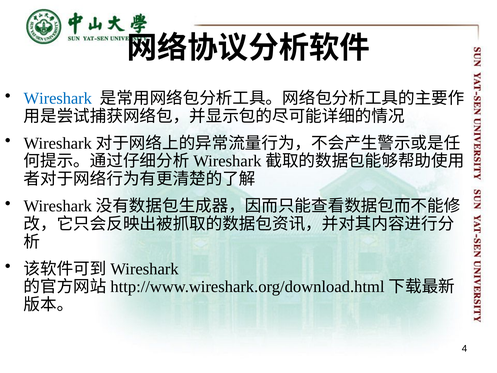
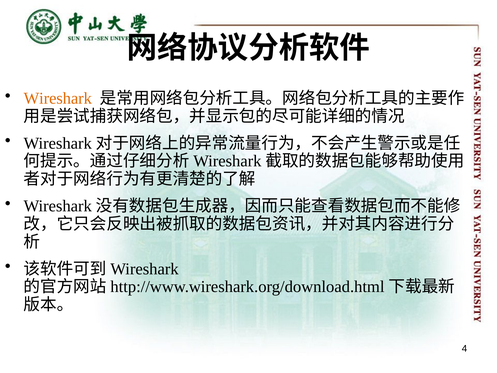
Wireshark colour: blue -> orange (58, 98)
